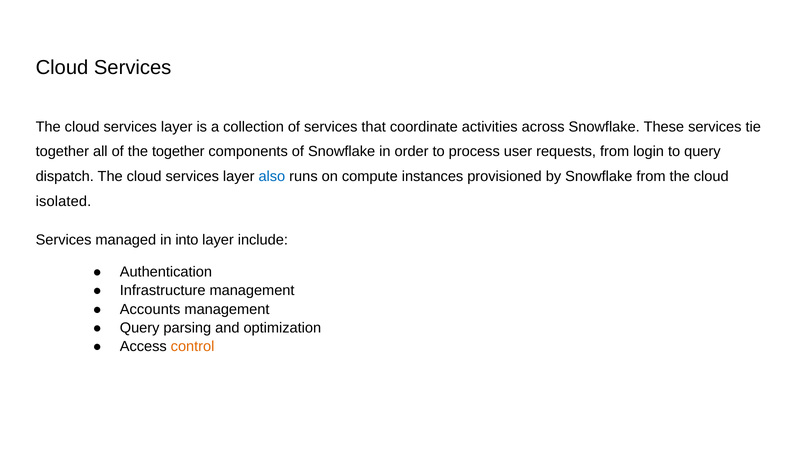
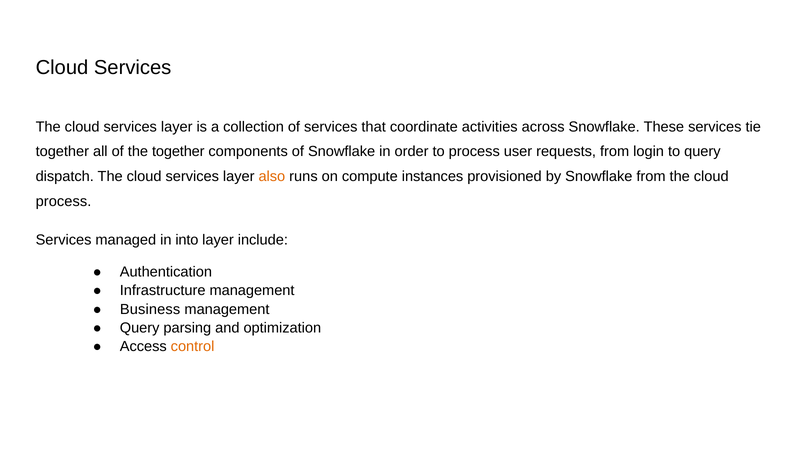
also colour: blue -> orange (272, 177)
isolated: isolated -> process (63, 202)
Accounts: Accounts -> Business (150, 310)
